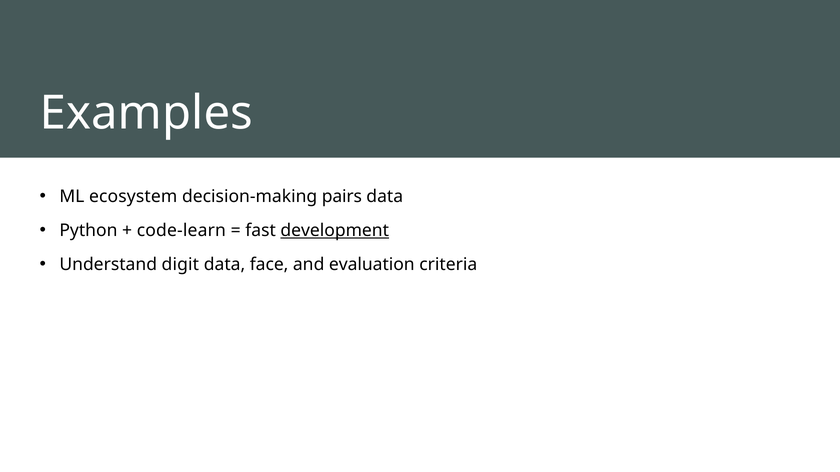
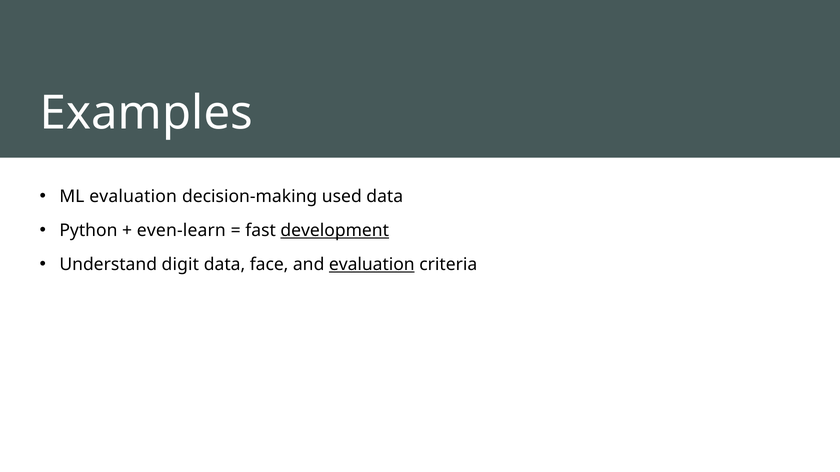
ML ecosystem: ecosystem -> evaluation (133, 197)
pairs: pairs -> used (342, 197)
code-learn: code-learn -> even-learn (181, 231)
evaluation underline: none -> present (372, 265)
